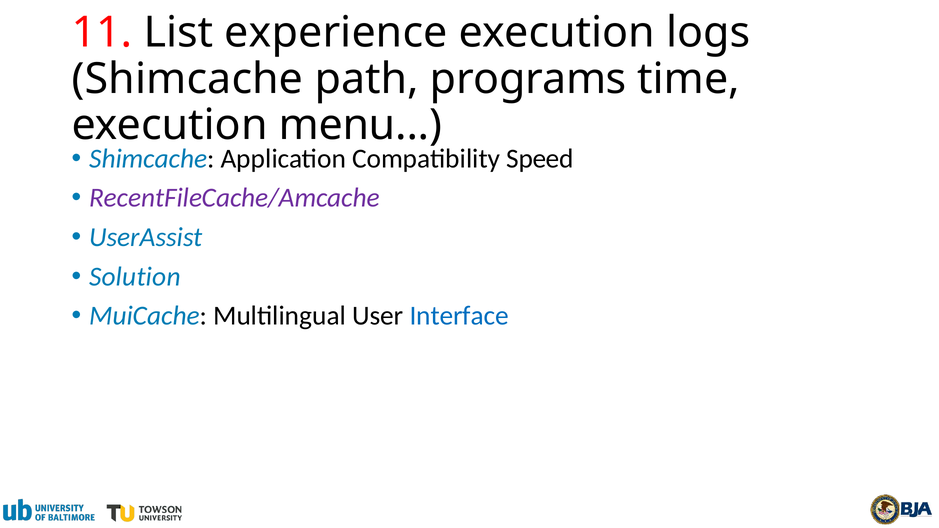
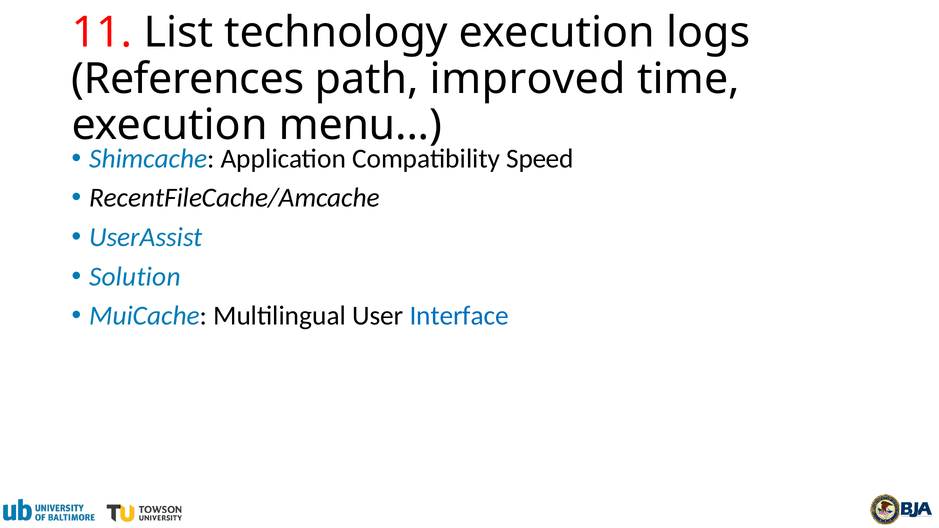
experience: experience -> technology (336, 32)
Shimcache: Shimcache -> References (188, 79)
programs: programs -> improved (528, 79)
RecentFileCache/Amcache colour: purple -> black (234, 198)
